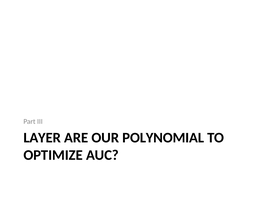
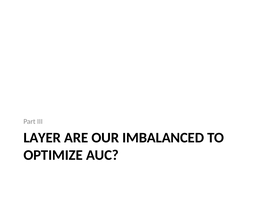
POLYNOMIAL: POLYNOMIAL -> IMBALANCED (163, 138)
